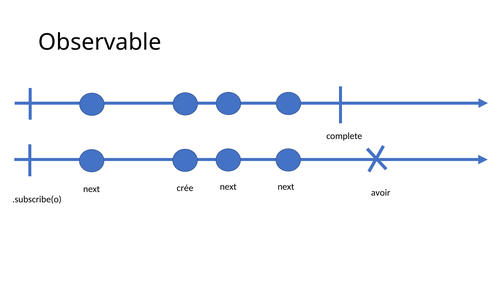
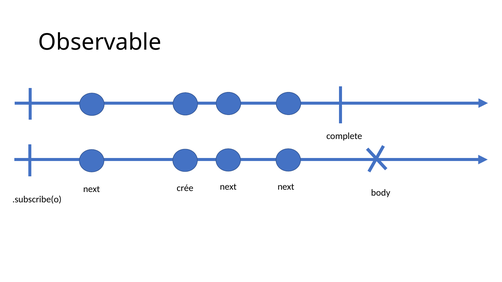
avoir: avoir -> body (381, 193)
